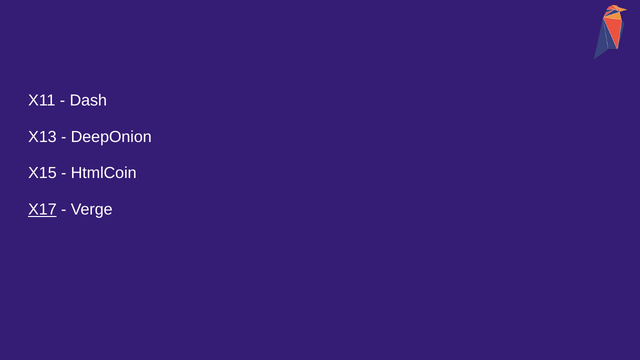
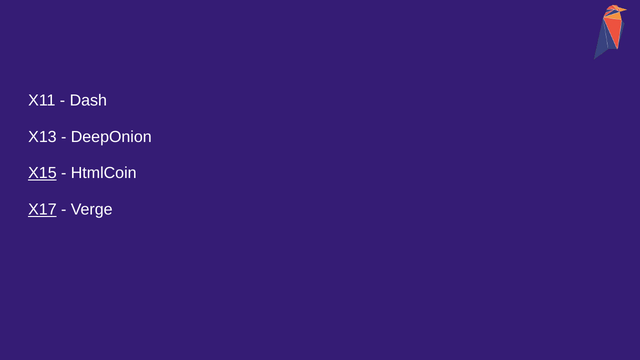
X15 underline: none -> present (42, 173)
